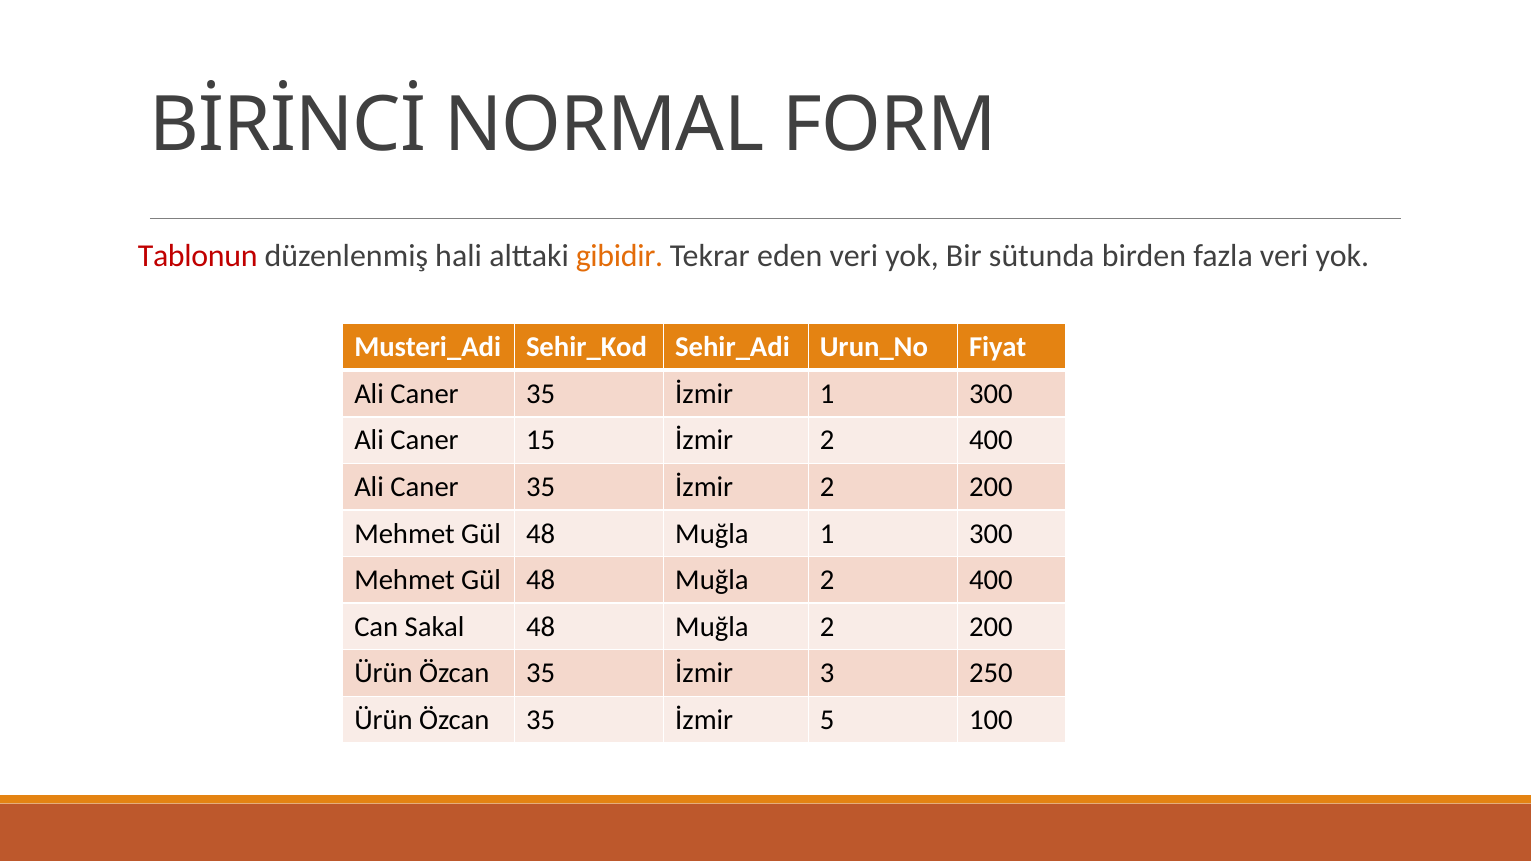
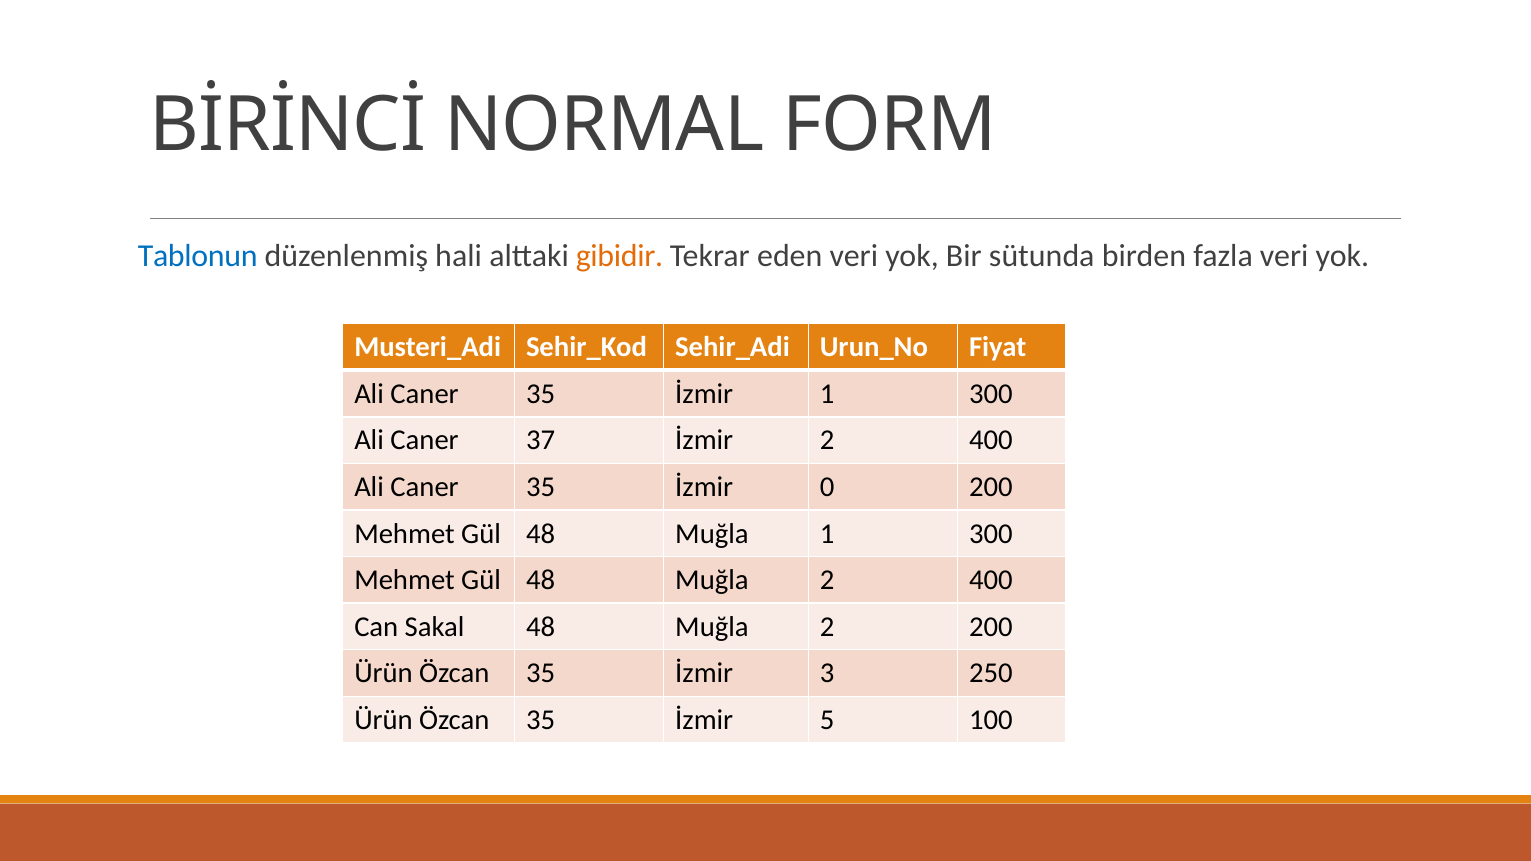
Tablonun colour: red -> blue (198, 256)
15: 15 -> 37 (541, 441)
35 İzmir 2: 2 -> 0 (827, 487)
